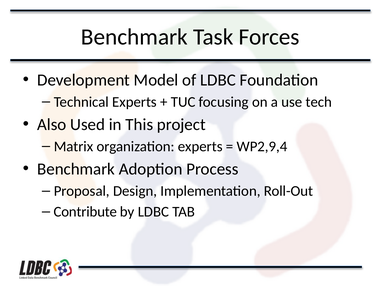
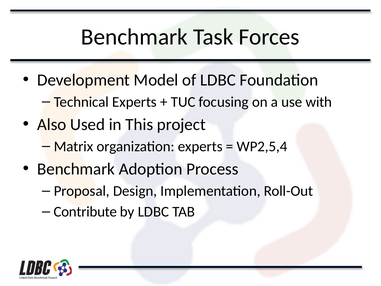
tech: tech -> with (319, 102)
WP2,9,4: WP2,9,4 -> WP2,5,4 (262, 146)
